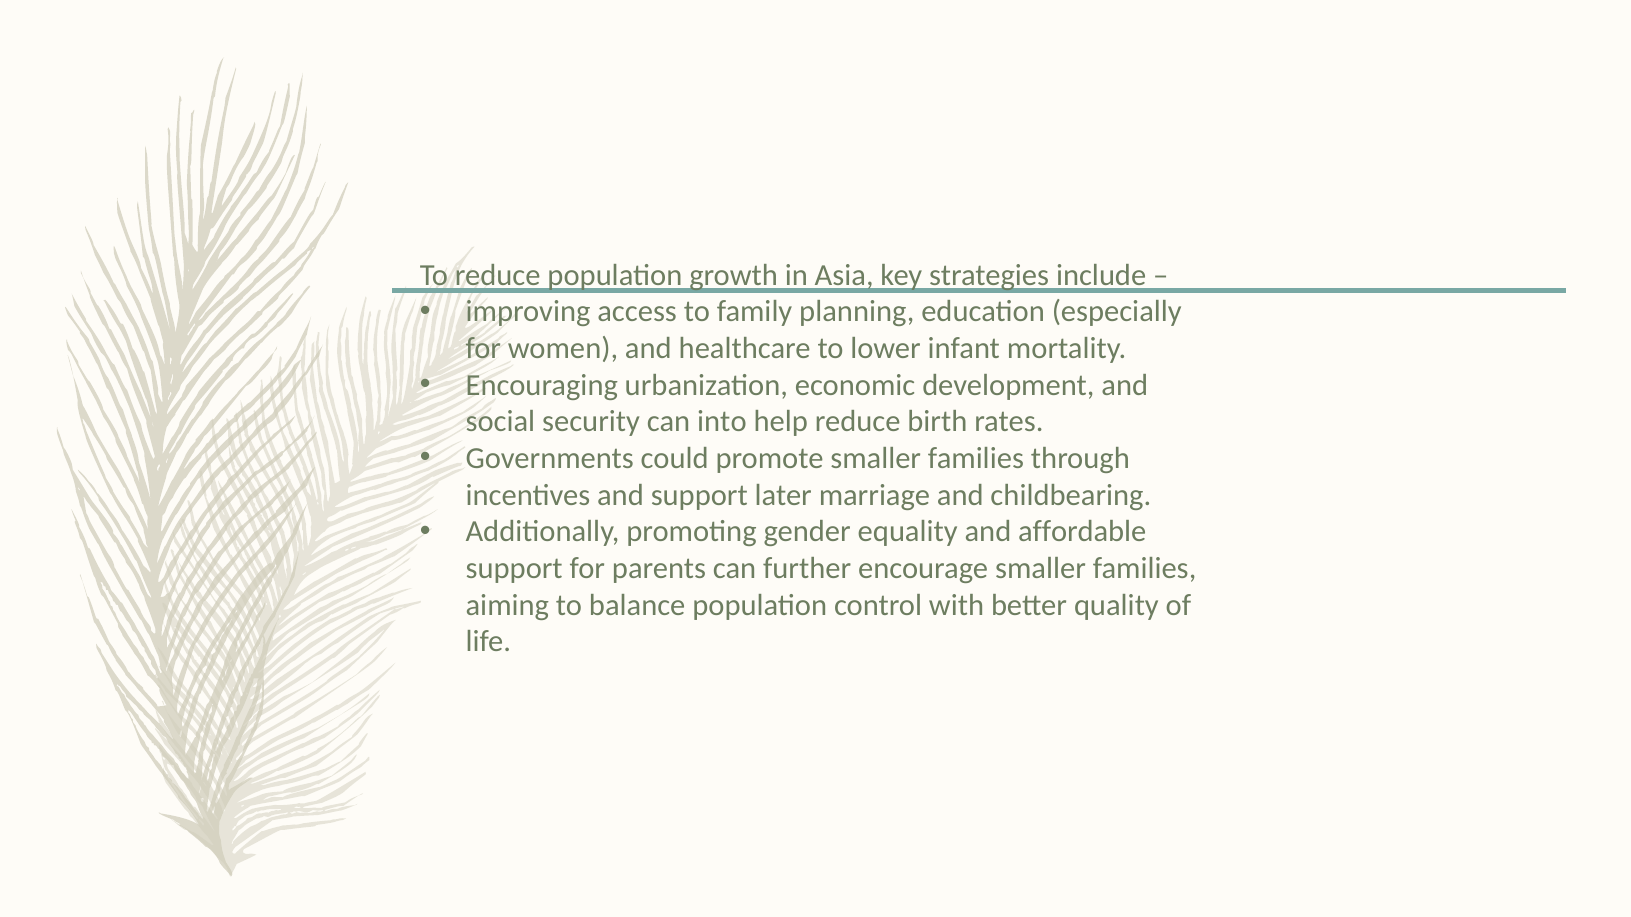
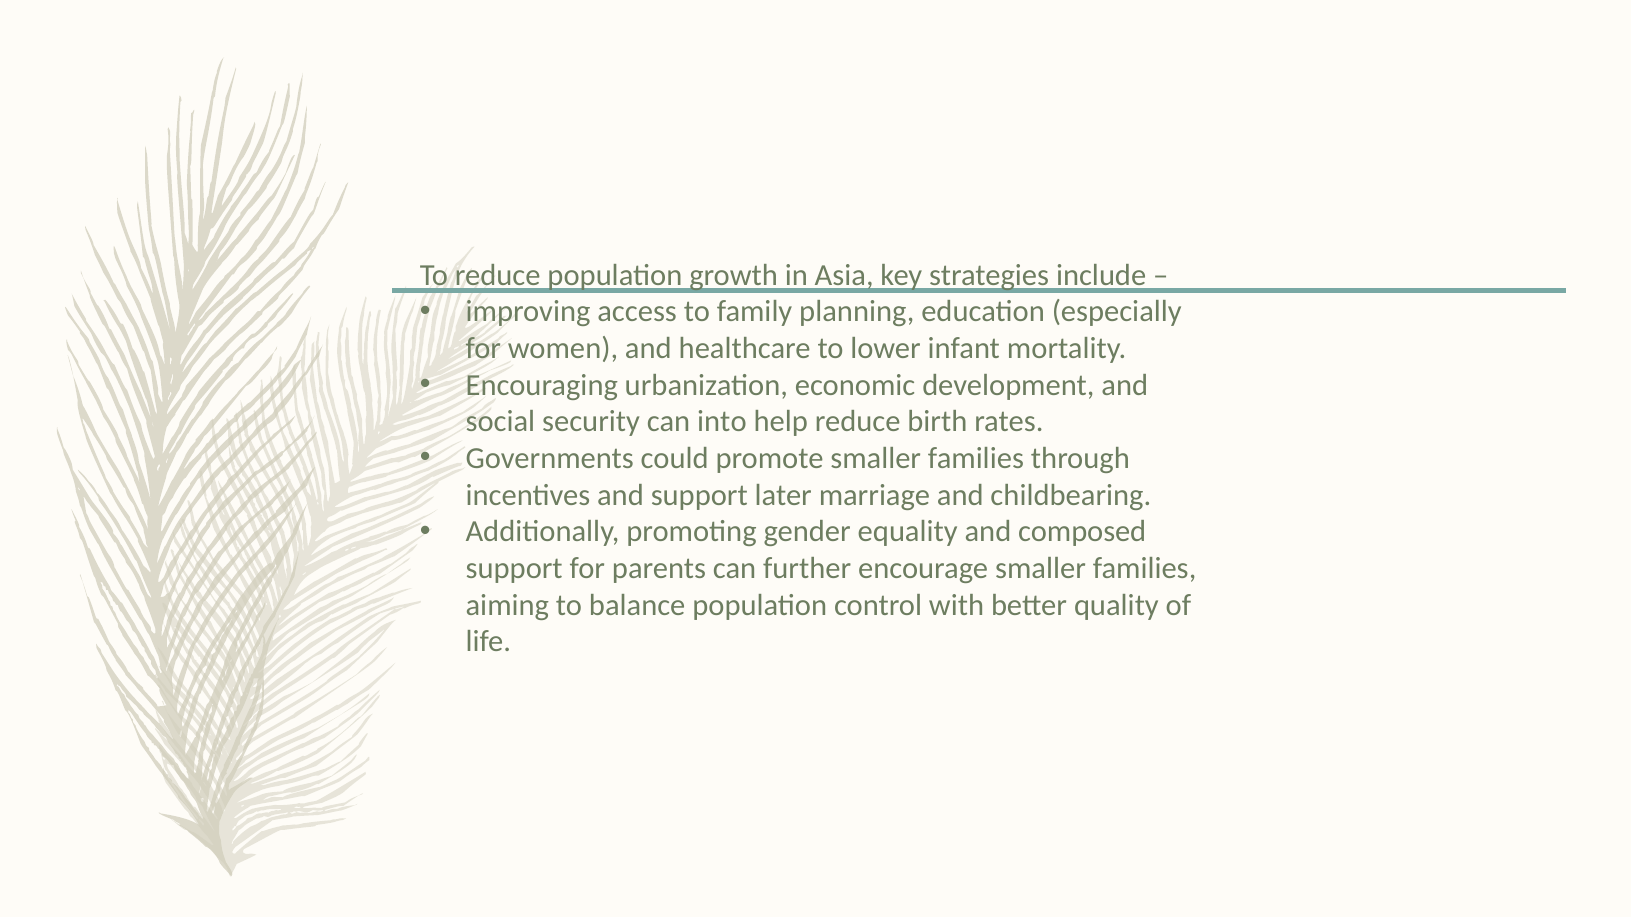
affordable: affordable -> composed (1082, 532)
